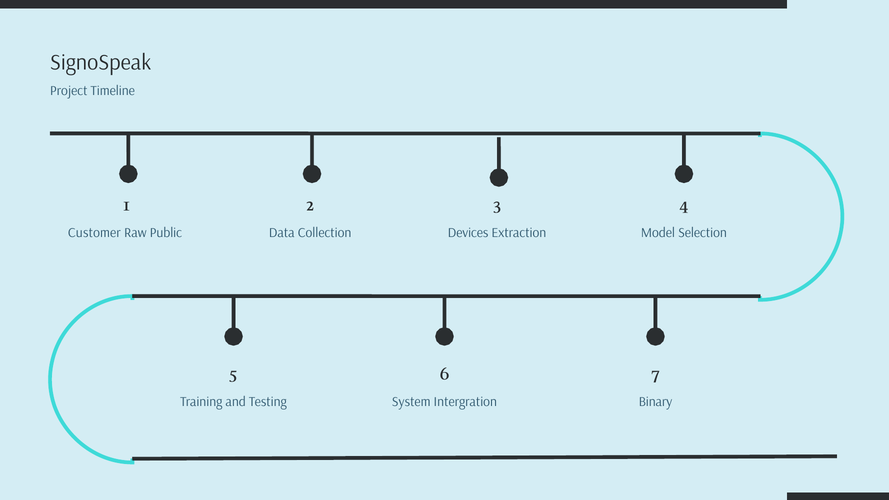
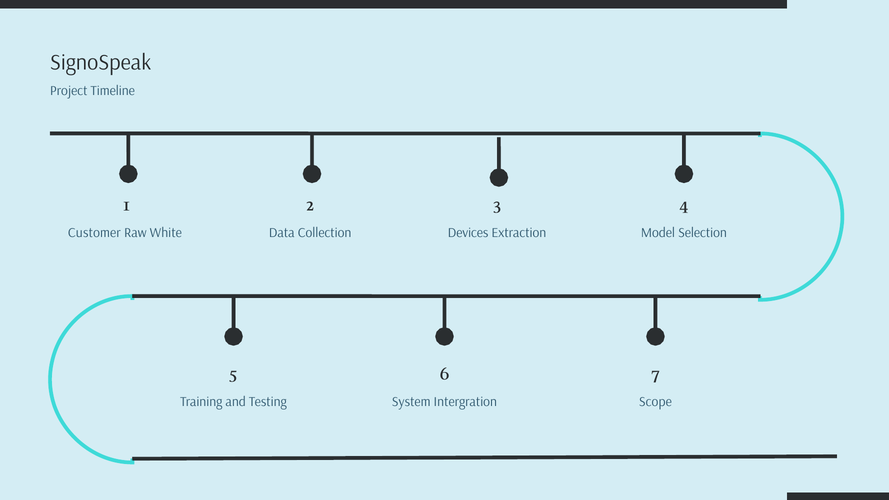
Public: Public -> White (166, 233)
Binary: Binary -> Scope (655, 402)
